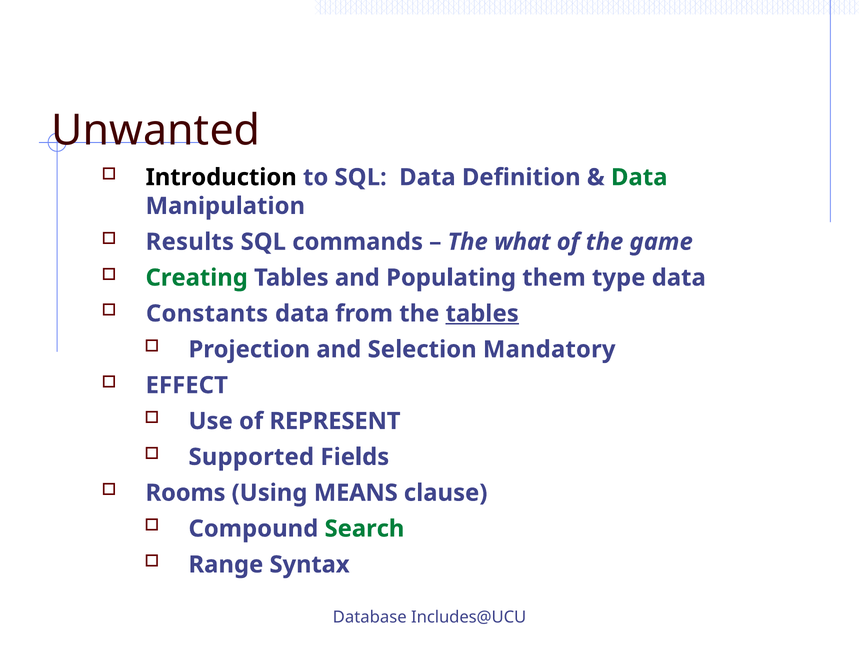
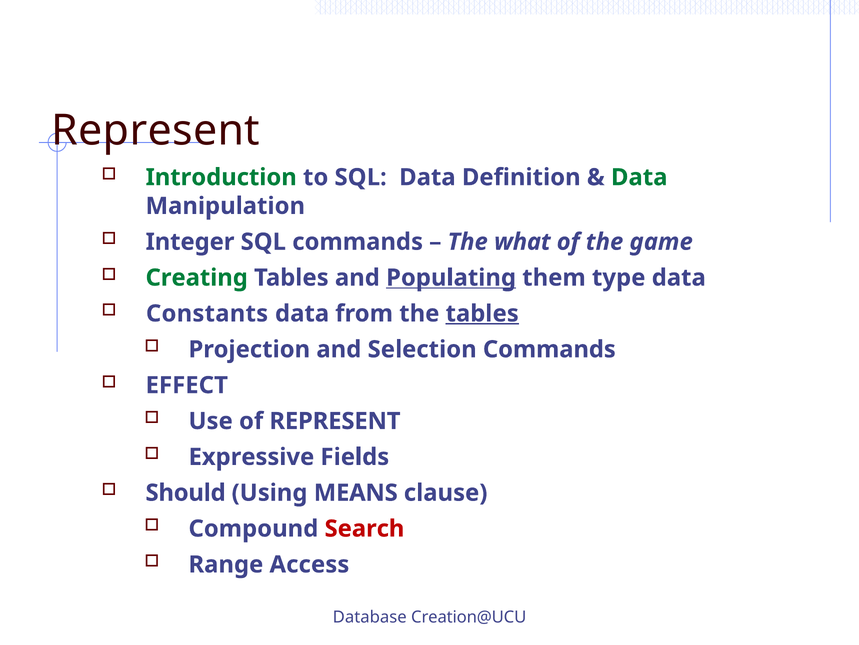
Unwanted: Unwanted -> Represent (156, 131)
Introduction colour: black -> green (221, 177)
Results: Results -> Integer (190, 242)
Populating underline: none -> present (451, 277)
Selection Mandatory: Mandatory -> Commands (549, 349)
Supported: Supported -> Expressive (251, 456)
Rooms: Rooms -> Should (186, 492)
Search colour: green -> red (364, 528)
Syntax: Syntax -> Access (309, 564)
Includes@UCU: Includes@UCU -> Creation@UCU (469, 617)
